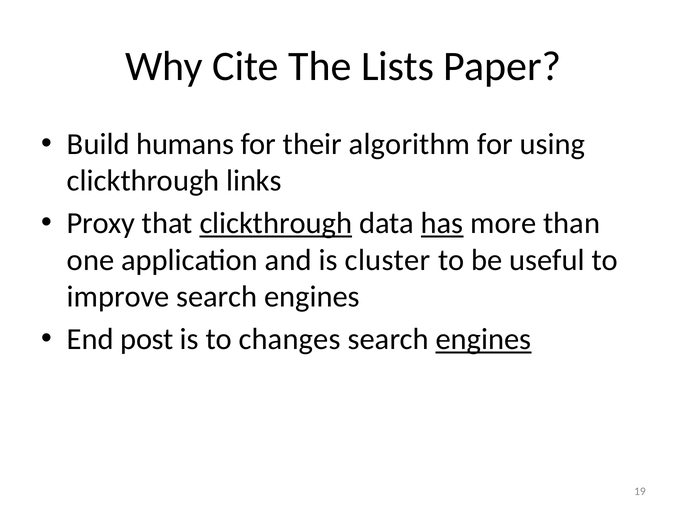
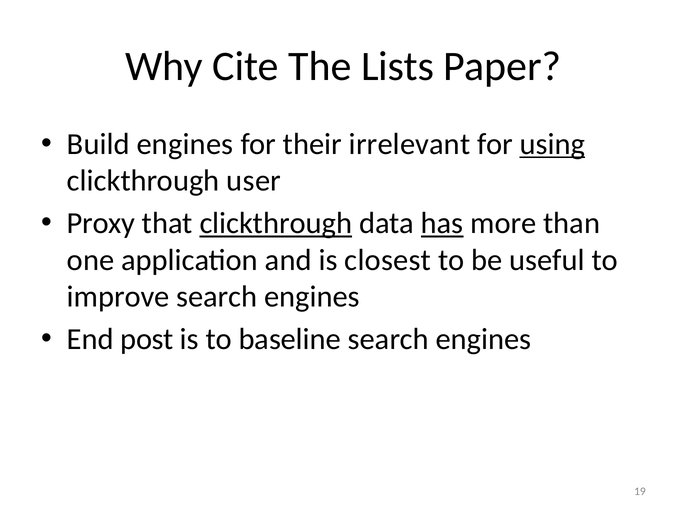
Build humans: humans -> engines (185, 144)
algorithm: algorithm -> irrelevant (410, 144)
using underline: none -> present (552, 144)
links: links -> user (254, 181)
cluster: cluster -> closest (388, 260)
changes: changes -> baseline (290, 340)
engines underline: present -> none (483, 340)
